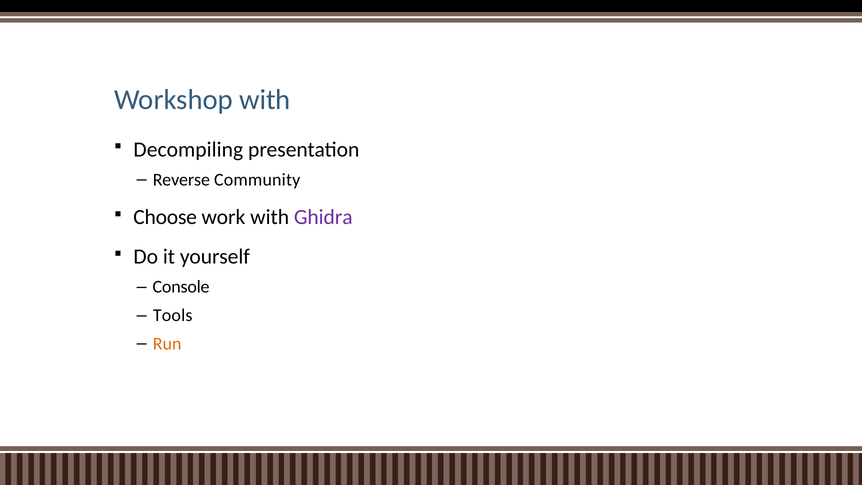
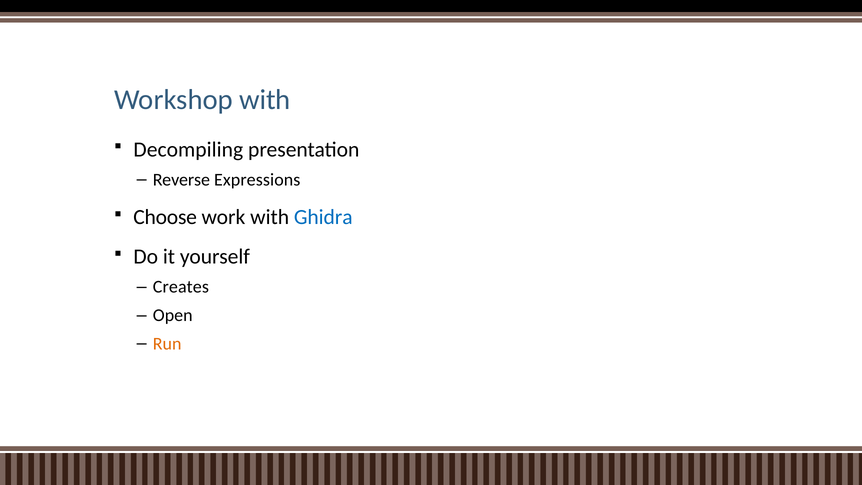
Community: Community -> Expressions (257, 180)
Ghidra colour: purple -> blue (323, 217)
Console: Console -> Creates (181, 287)
Tools: Tools -> Open (173, 315)
